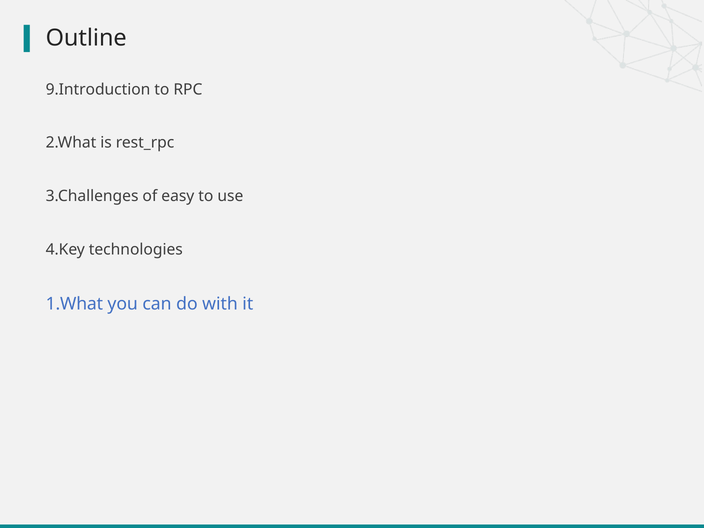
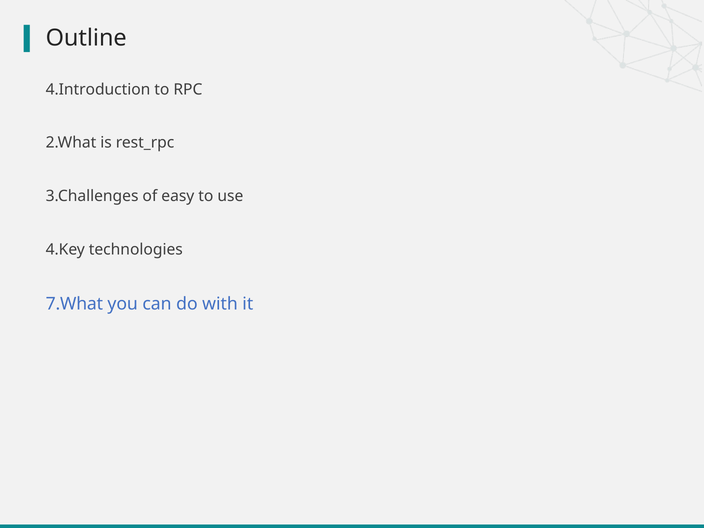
9.Introduction: 9.Introduction -> 4.Introduction (98, 89)
1.What: 1.What -> 7.What (74, 304)
